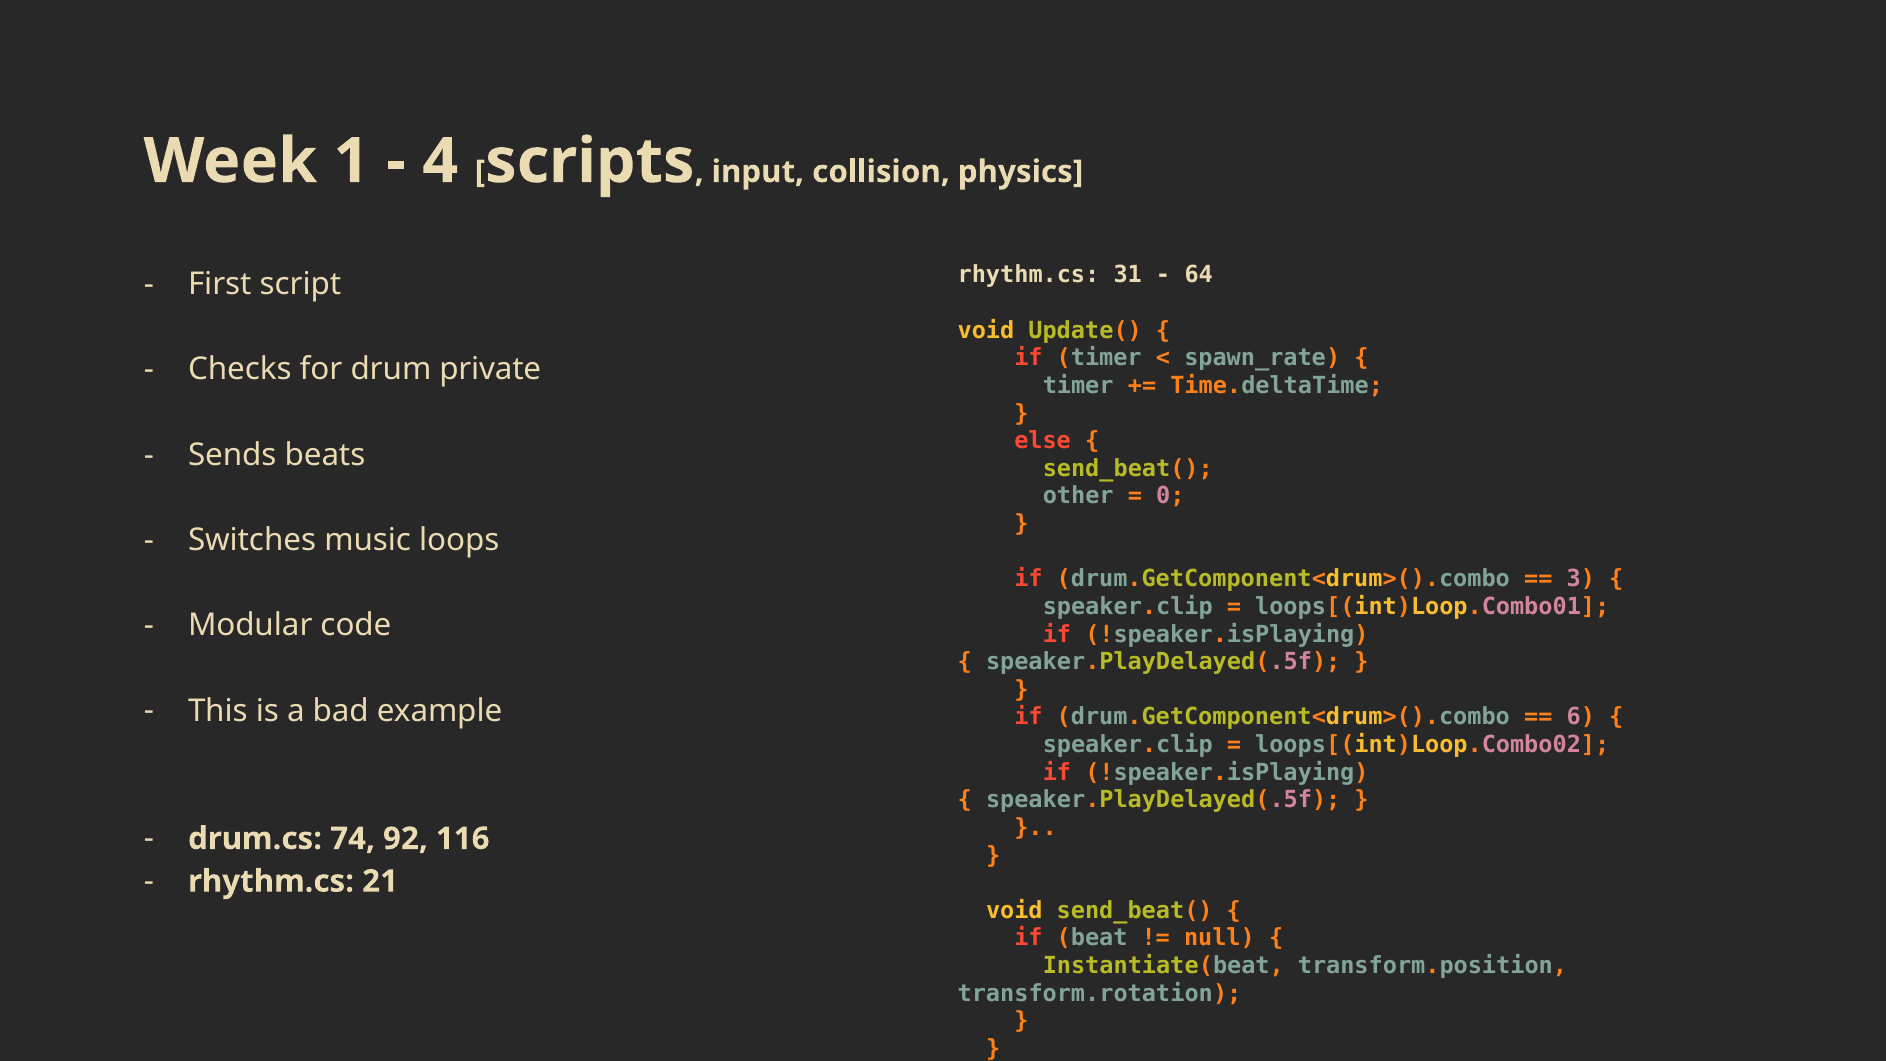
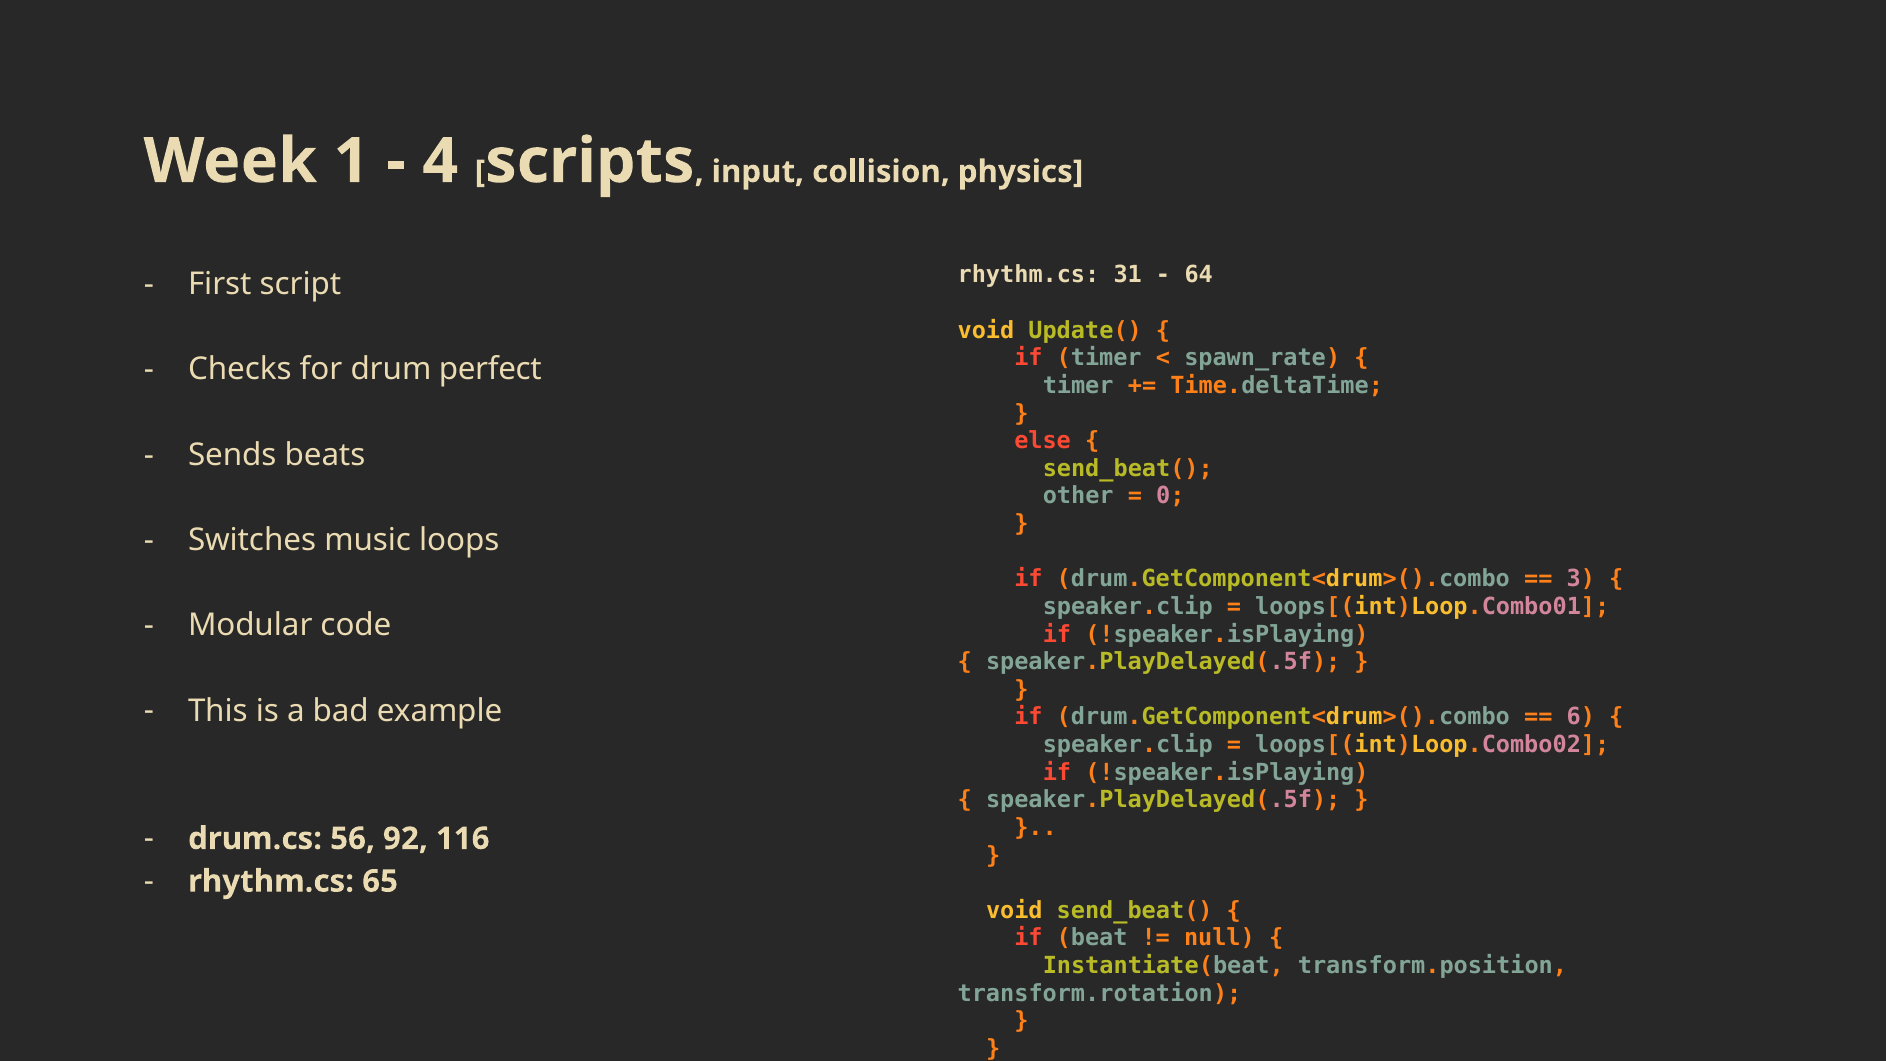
private: private -> perfect (490, 369)
74: 74 -> 56 (353, 839)
21: 21 -> 65 (380, 881)
